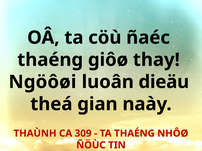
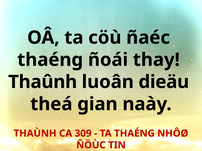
giôø: giôø -> ñoái (108, 60)
Ngöôøi: Ngöôøi -> Thaûnh (43, 82)
